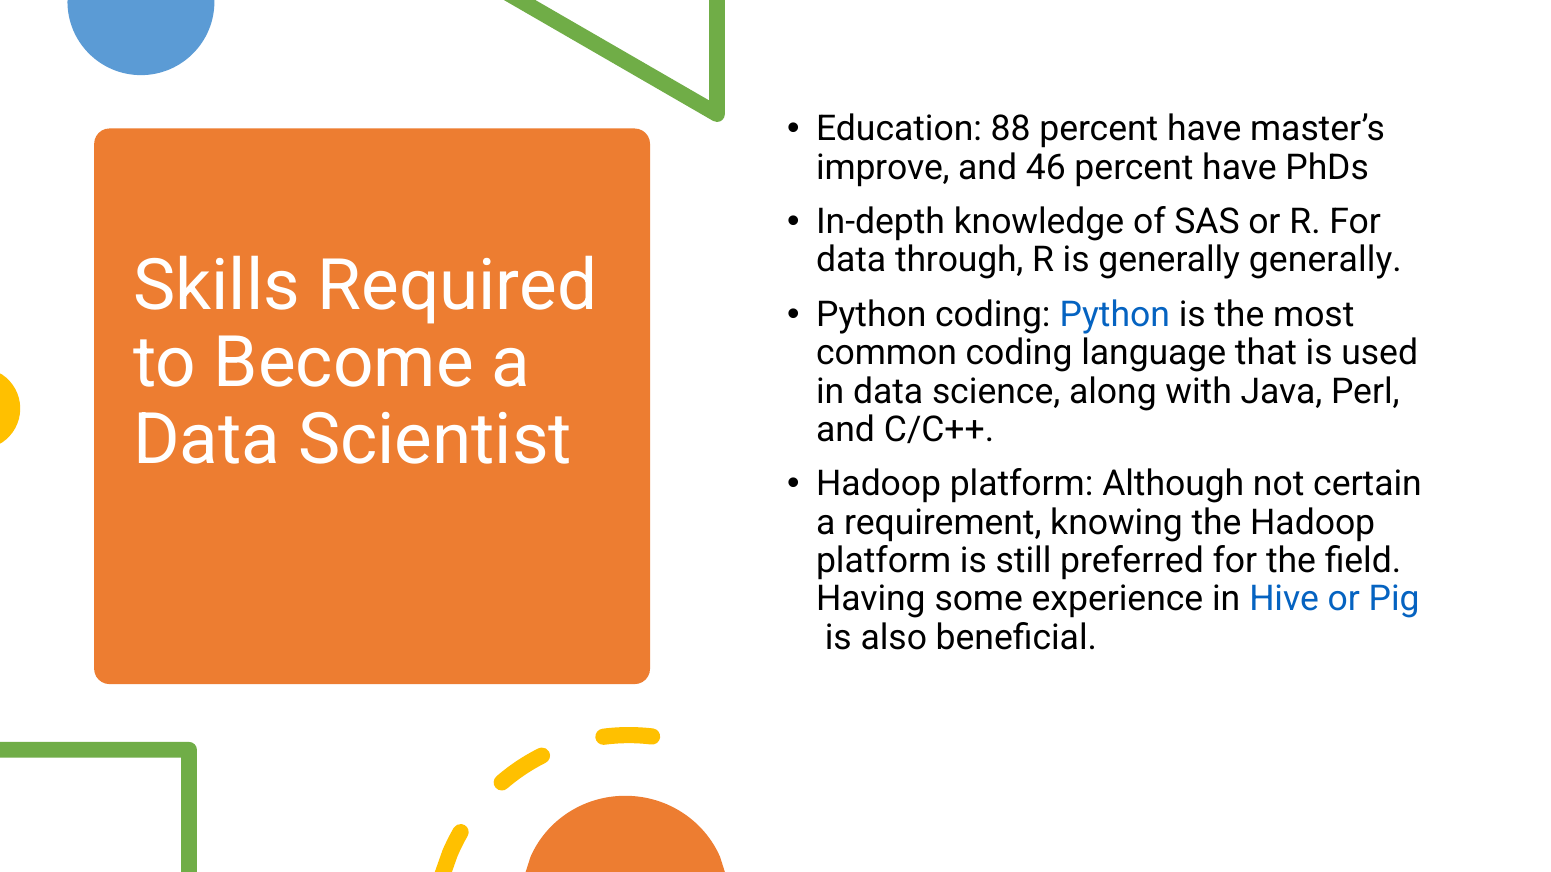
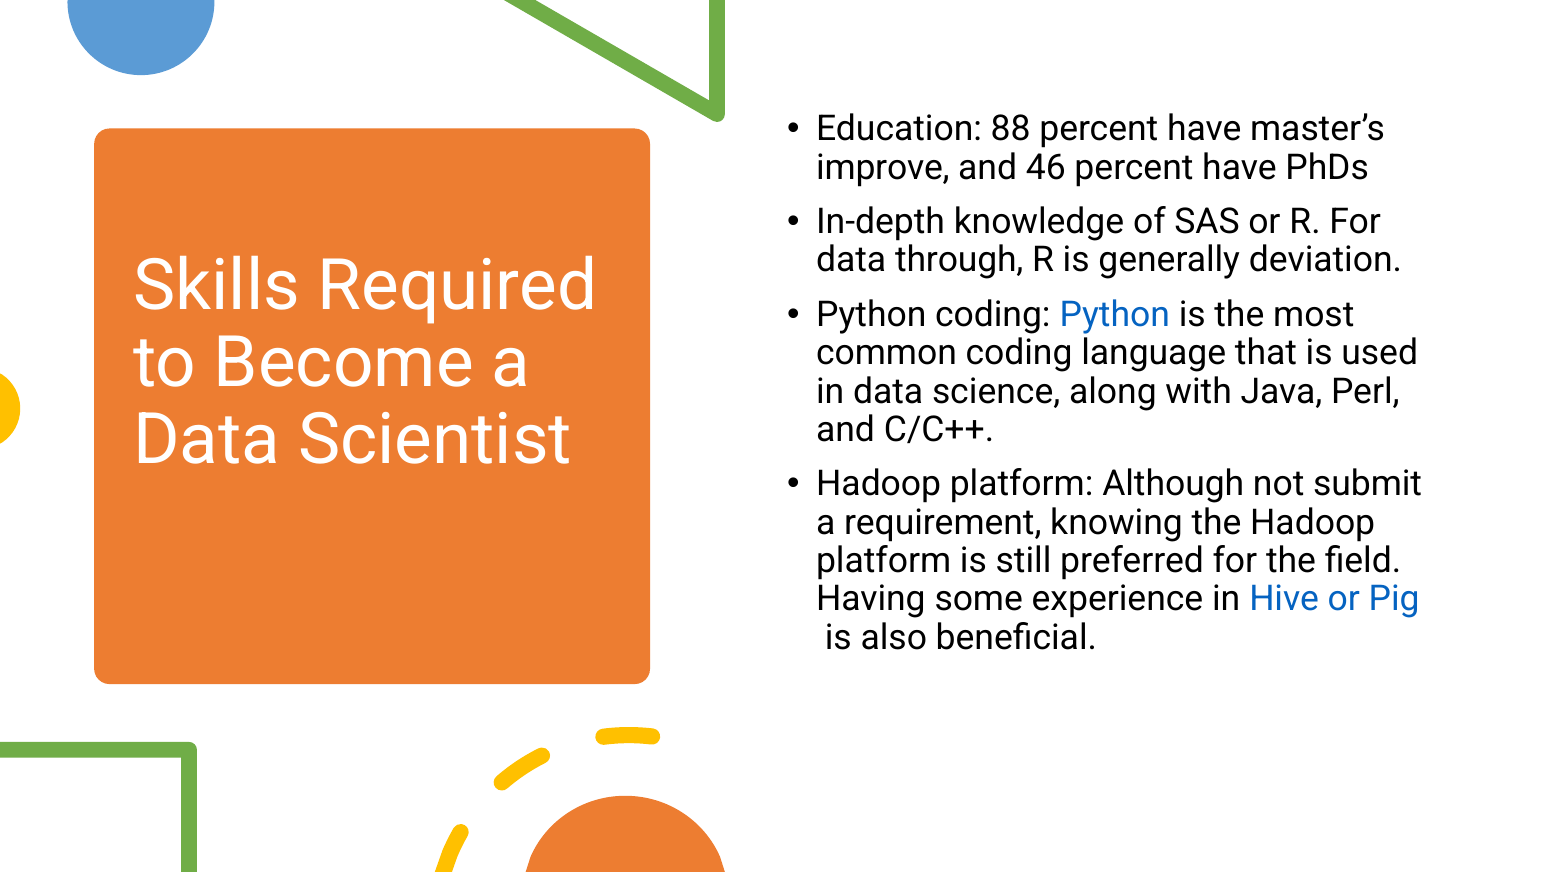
generally generally: generally -> deviation (1325, 260)
certain: certain -> submit (1368, 484)
